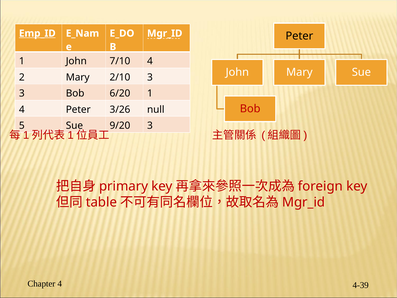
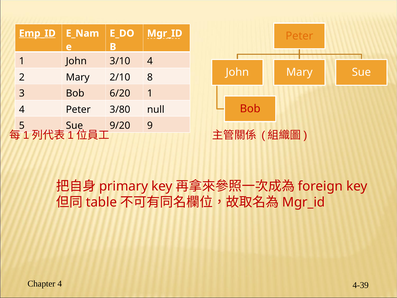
Peter colour: black -> orange (299, 36)
7/10: 7/10 -> 3/10 (120, 61)
2/10 3: 3 -> 8 (150, 77)
3/26: 3/26 -> 3/80 (120, 109)
9/20 3: 3 -> 9 (150, 126)
